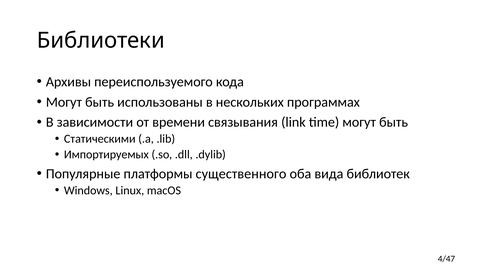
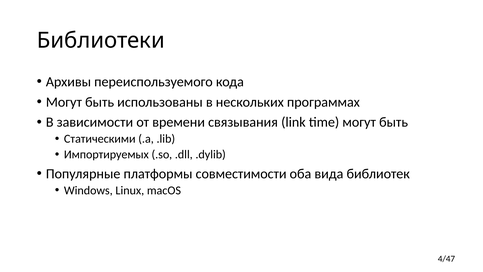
существенного: существенного -> совместимости (241, 174)
